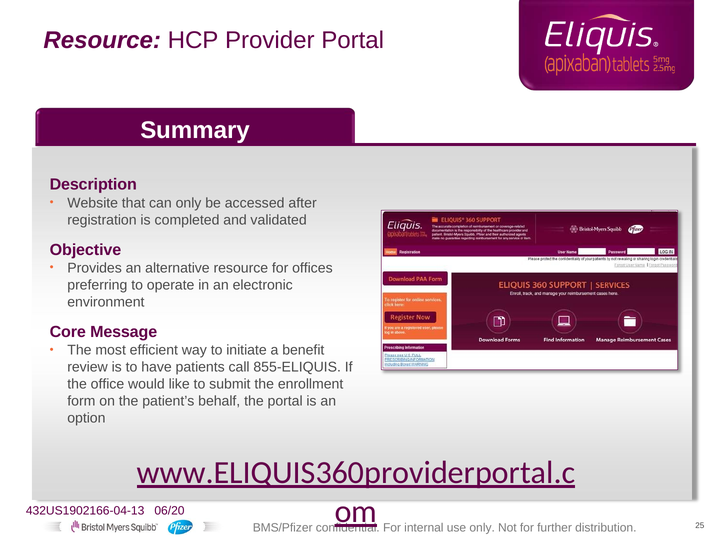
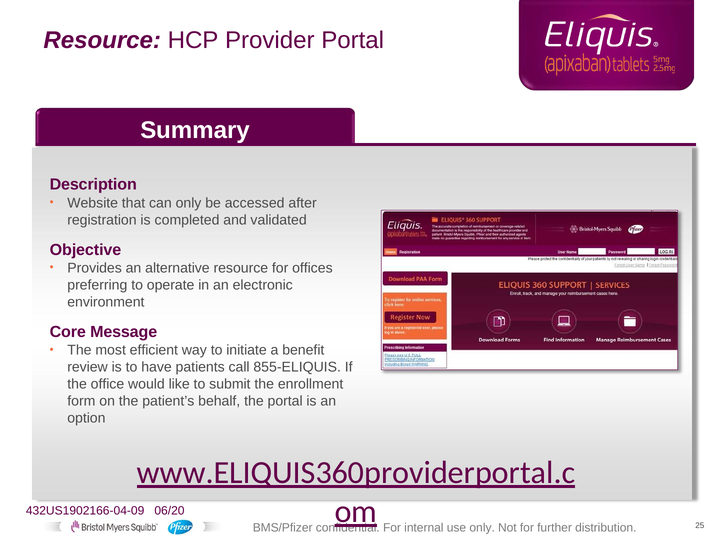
432US1902166-04-13: 432US1902166-04-13 -> 432US1902166-04-09 (85, 511)
